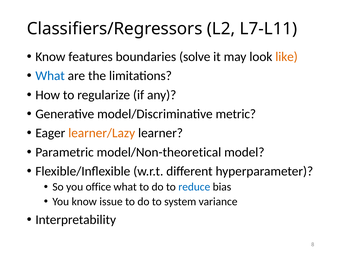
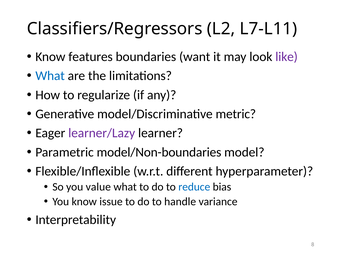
solve: solve -> want (195, 57)
like colour: orange -> purple (287, 57)
learner/Lazy colour: orange -> purple (102, 133)
model/Non-theoretical: model/Non-theoretical -> model/Non-boundaries (159, 152)
office: office -> value (98, 187)
system: system -> handle (180, 201)
